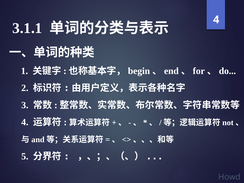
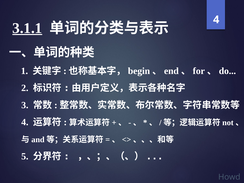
3.1.1 underline: none -> present (27, 28)
